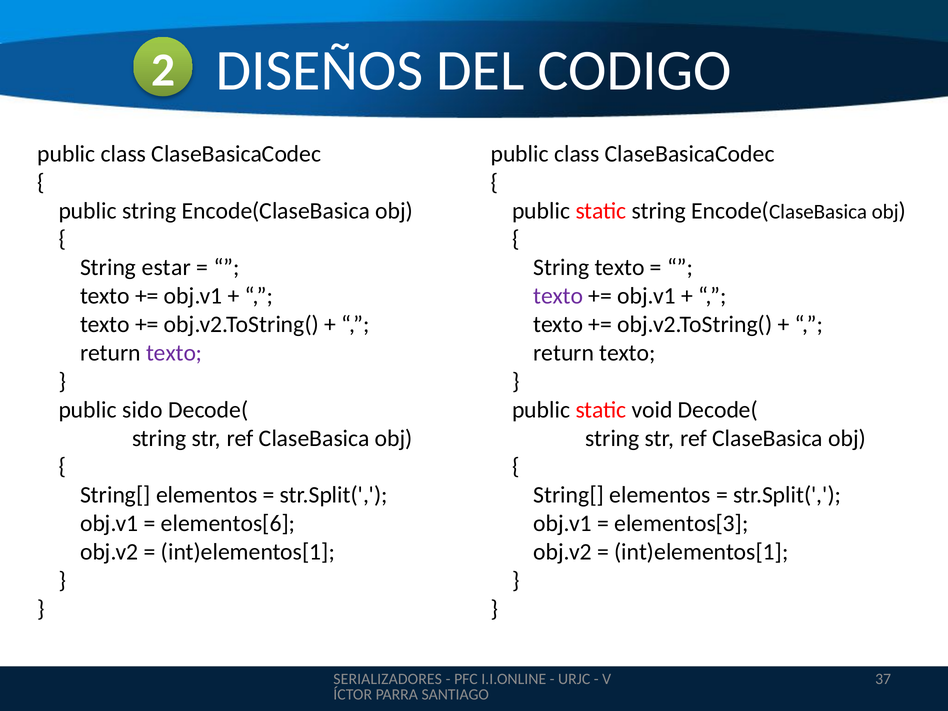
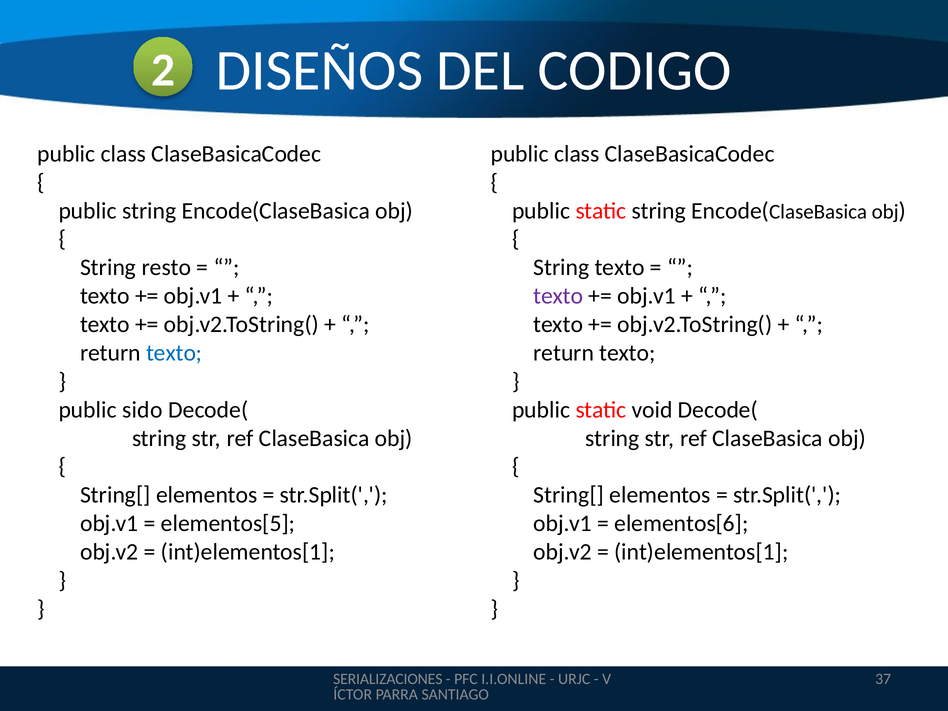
estar: estar -> resto (166, 268)
texto colour: purple -> blue (174, 353)
elementos[6: elementos[6 -> elementos[5 (228, 524)
elementos[3: elementos[3 -> elementos[6 (681, 524)
SERIALIZADORES: SERIALIZADORES -> SERIALIZACIONES (388, 679)
